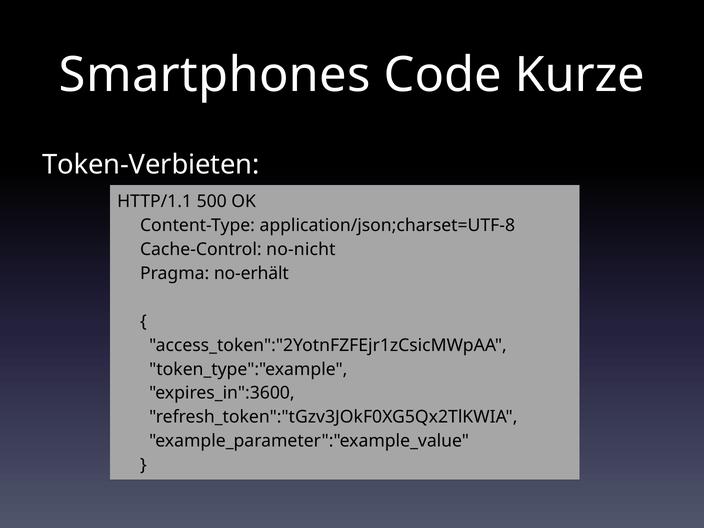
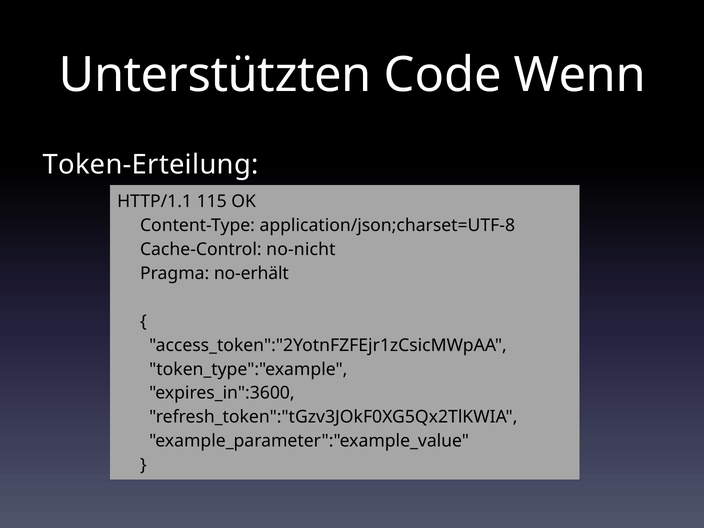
Smartphones: Smartphones -> Unterstützten (215, 75)
Kurze: Kurze -> Wenn (580, 75)
Token-Verbieten: Token-Verbieten -> Token-Erteilung (151, 165)
500: 500 -> 115 (212, 202)
